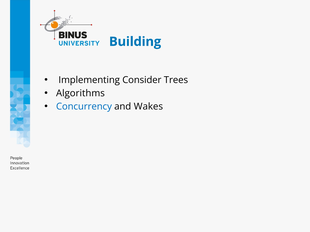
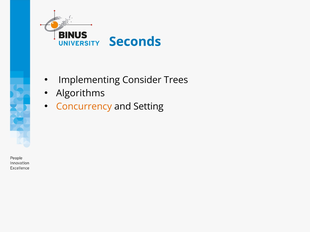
Building: Building -> Seconds (135, 42)
Concurrency colour: blue -> orange (84, 107)
Wakes: Wakes -> Setting (148, 107)
